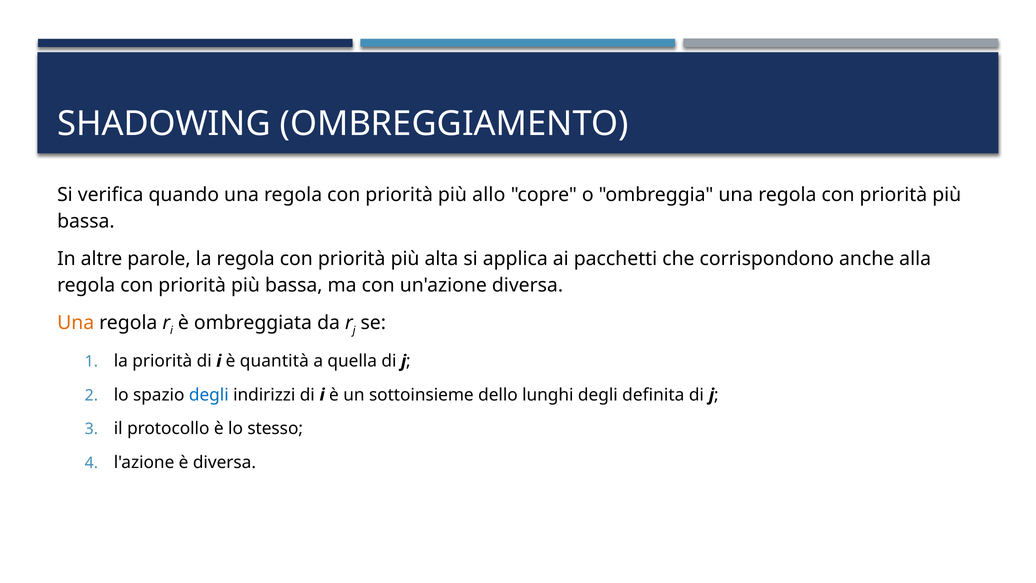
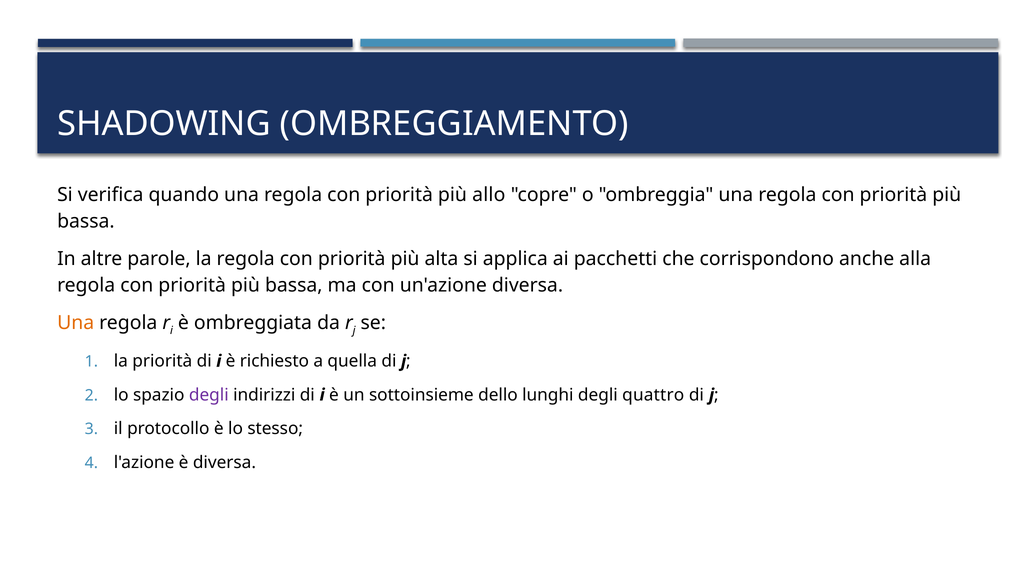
quantità: quantità -> richiesto (274, 361)
degli colour: blue -> purple (209, 395)
definita: definita -> quattro (653, 395)
